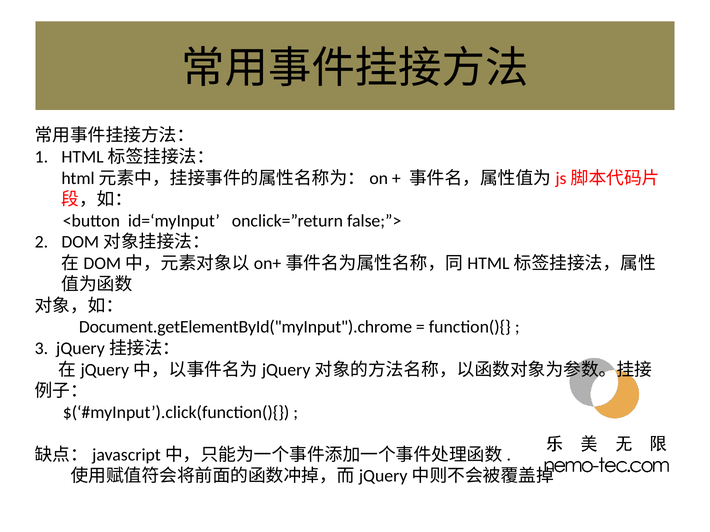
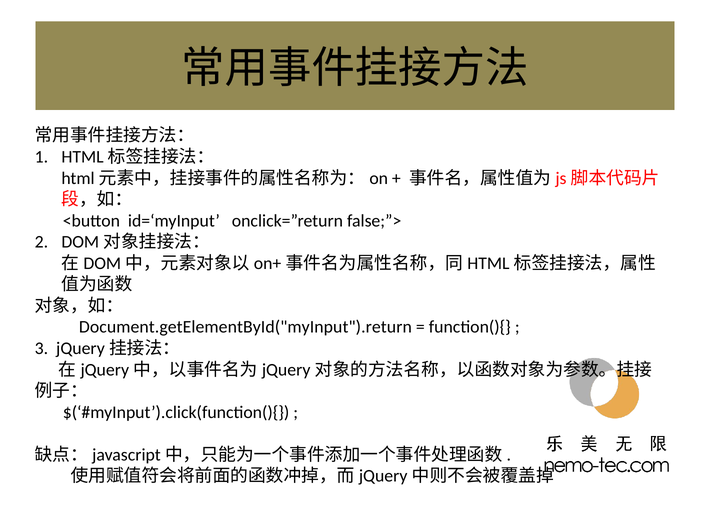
Document.getElementById("myInput").chrome: Document.getElementById("myInput").chrome -> Document.getElementById("myInput").return (245, 327)
